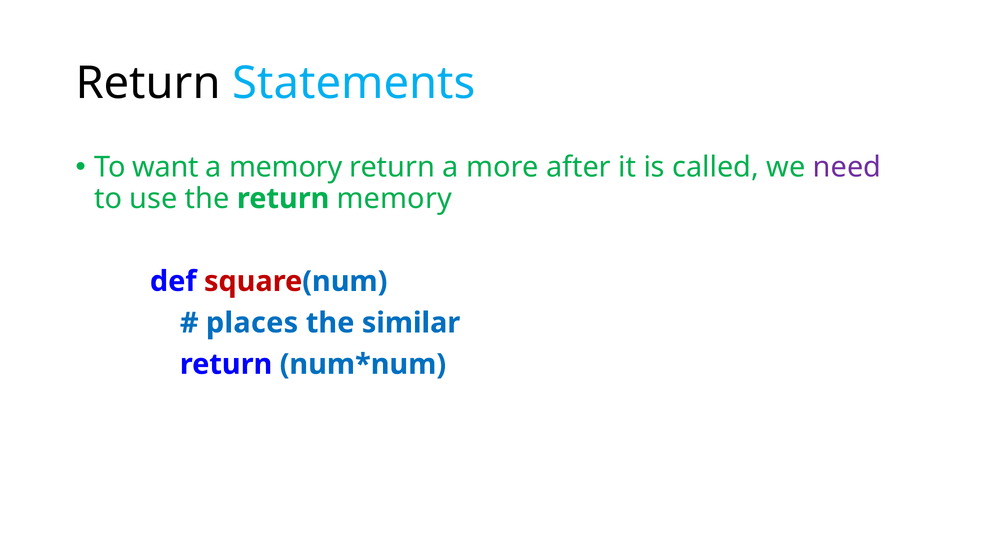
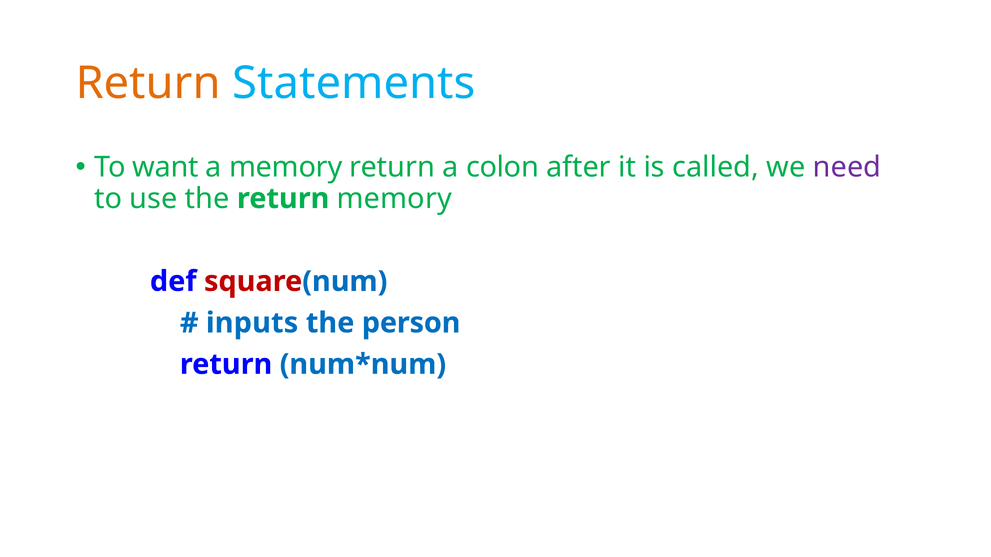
Return colour: black -> orange (148, 83)
more: more -> colon (503, 167)
places: places -> inputs (252, 323)
similar: similar -> person (411, 323)
